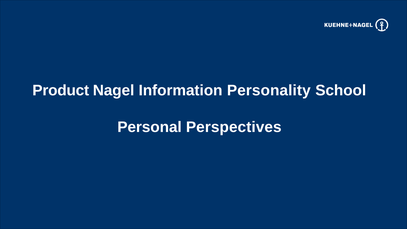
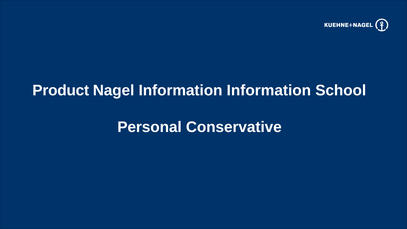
Information Personality: Personality -> Information (269, 90)
Perspectives: Perspectives -> Conservative (234, 127)
